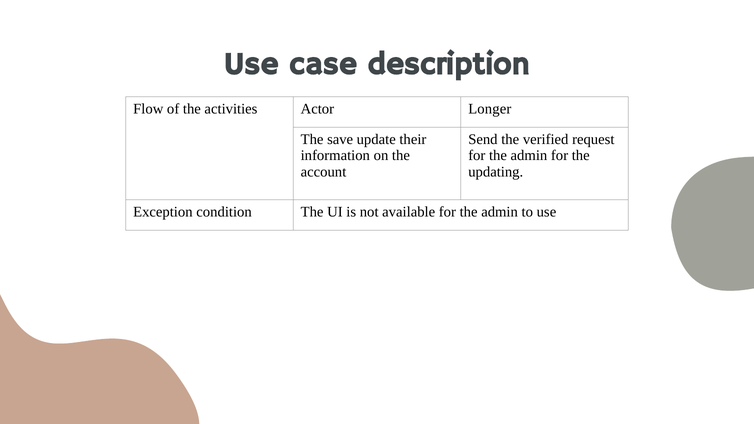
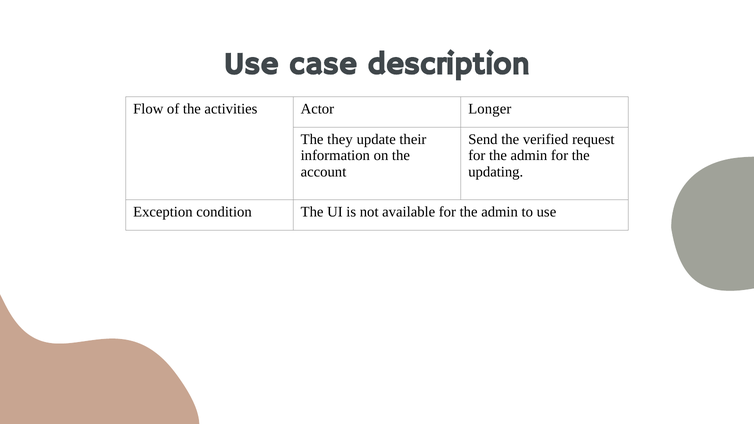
save: save -> they (340, 139)
